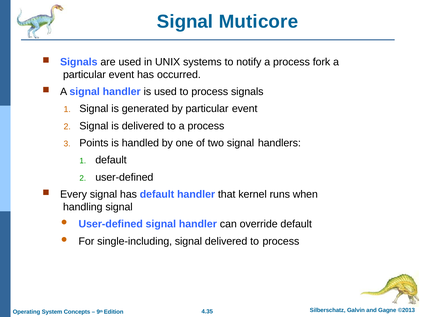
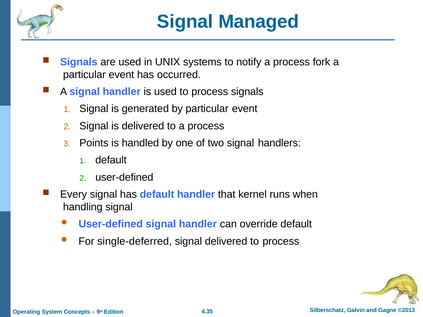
Muticore: Muticore -> Managed (259, 22)
single-including: single-including -> single-deferred (135, 241)
